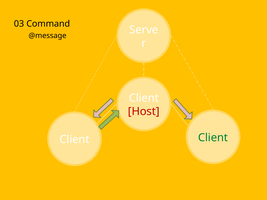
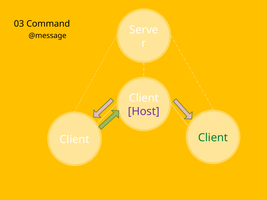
Host colour: red -> purple (144, 112)
